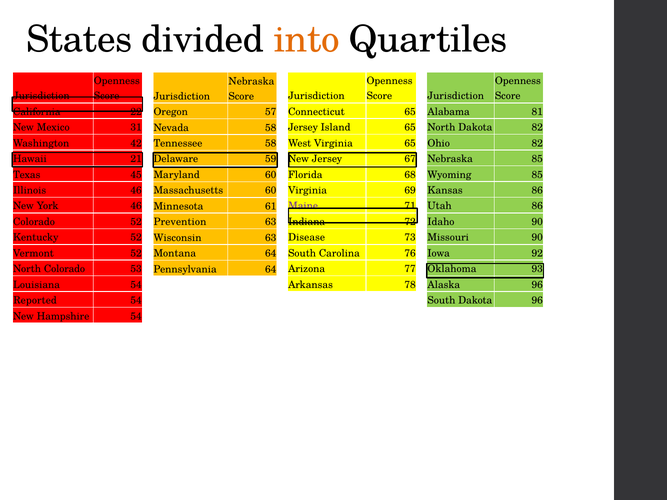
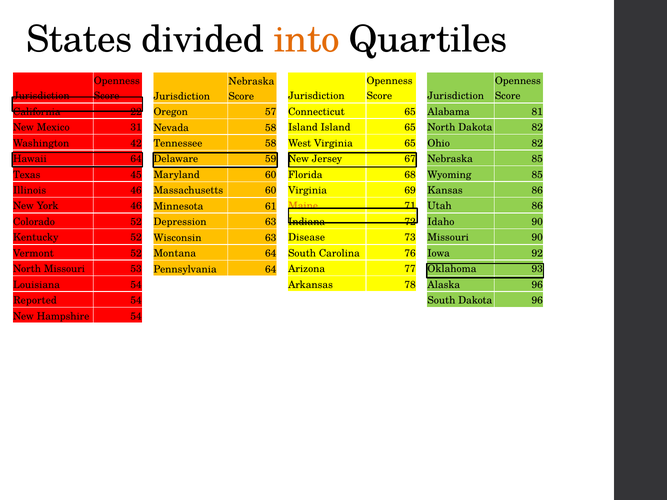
Jersey: Jersey -> Island (303, 128)
Hawaii 21: 21 -> 64 (136, 159)
Maine colour: purple -> orange (303, 206)
Prevention: Prevention -> Depression (180, 222)
North Colorado: Colorado -> Missouri (64, 269)
